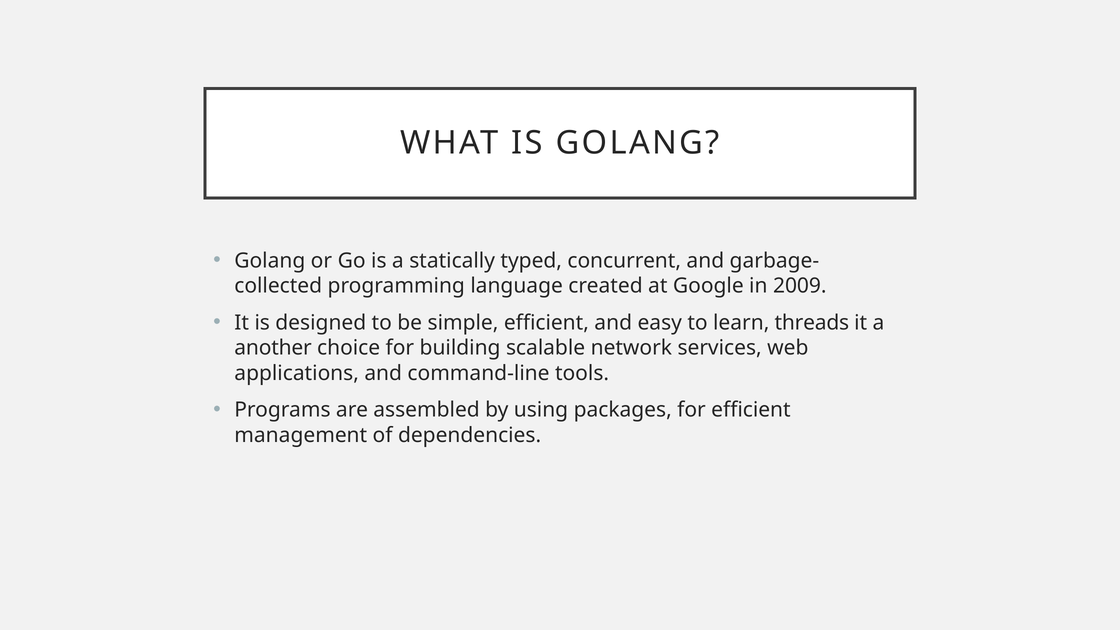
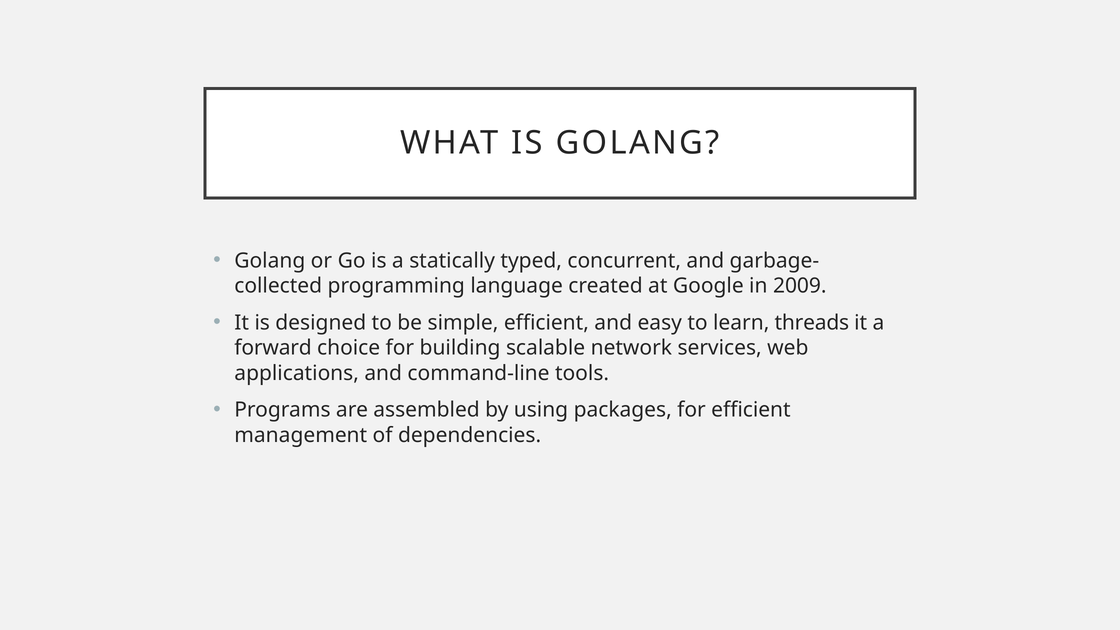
another: another -> forward (273, 348)
